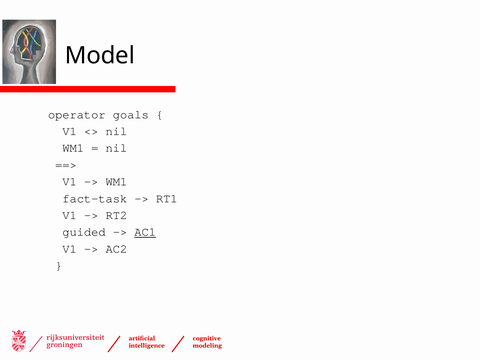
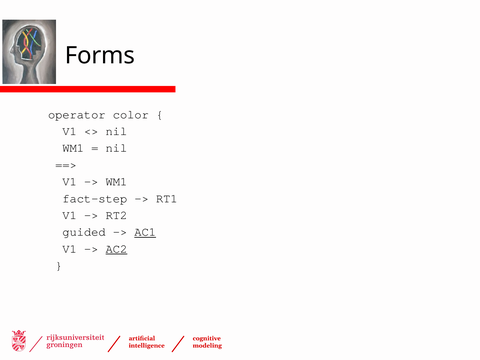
Model: Model -> Forms (100, 56)
goals: goals -> color (131, 114)
fact-task: fact-task -> fact-step (95, 198)
AC2 underline: none -> present (116, 249)
